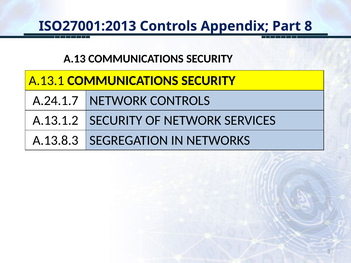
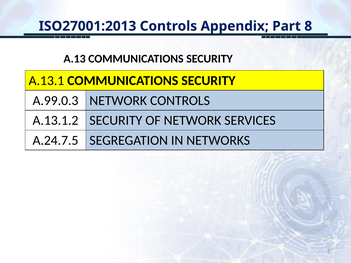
A.24.1.7: A.24.1.7 -> A.99.0.3 (55, 101)
A.13.8.3: A.13.8.3 -> A.24.7.5 (55, 140)
